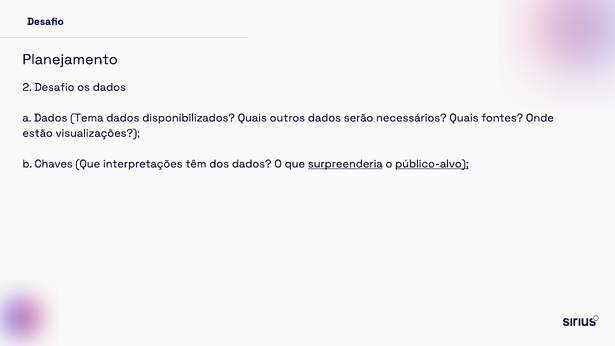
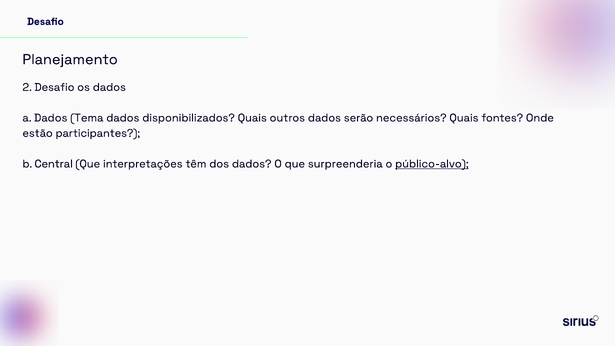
visualizações: visualizações -> participantes (98, 133)
Chaves: Chaves -> Central (54, 164)
surpreenderia underline: present -> none (345, 164)
